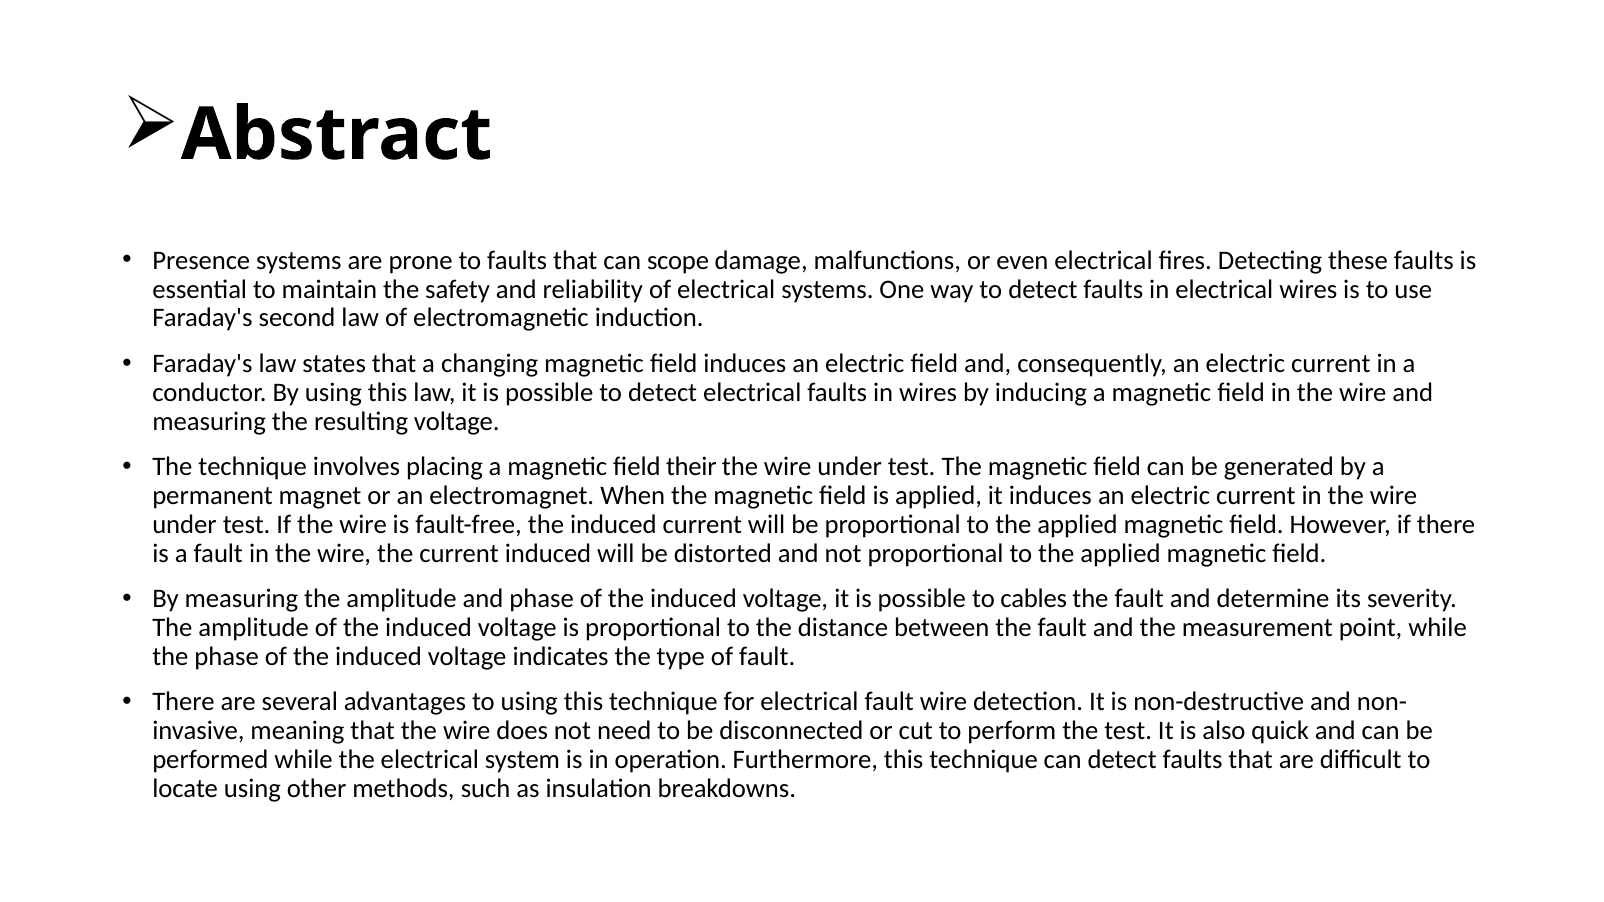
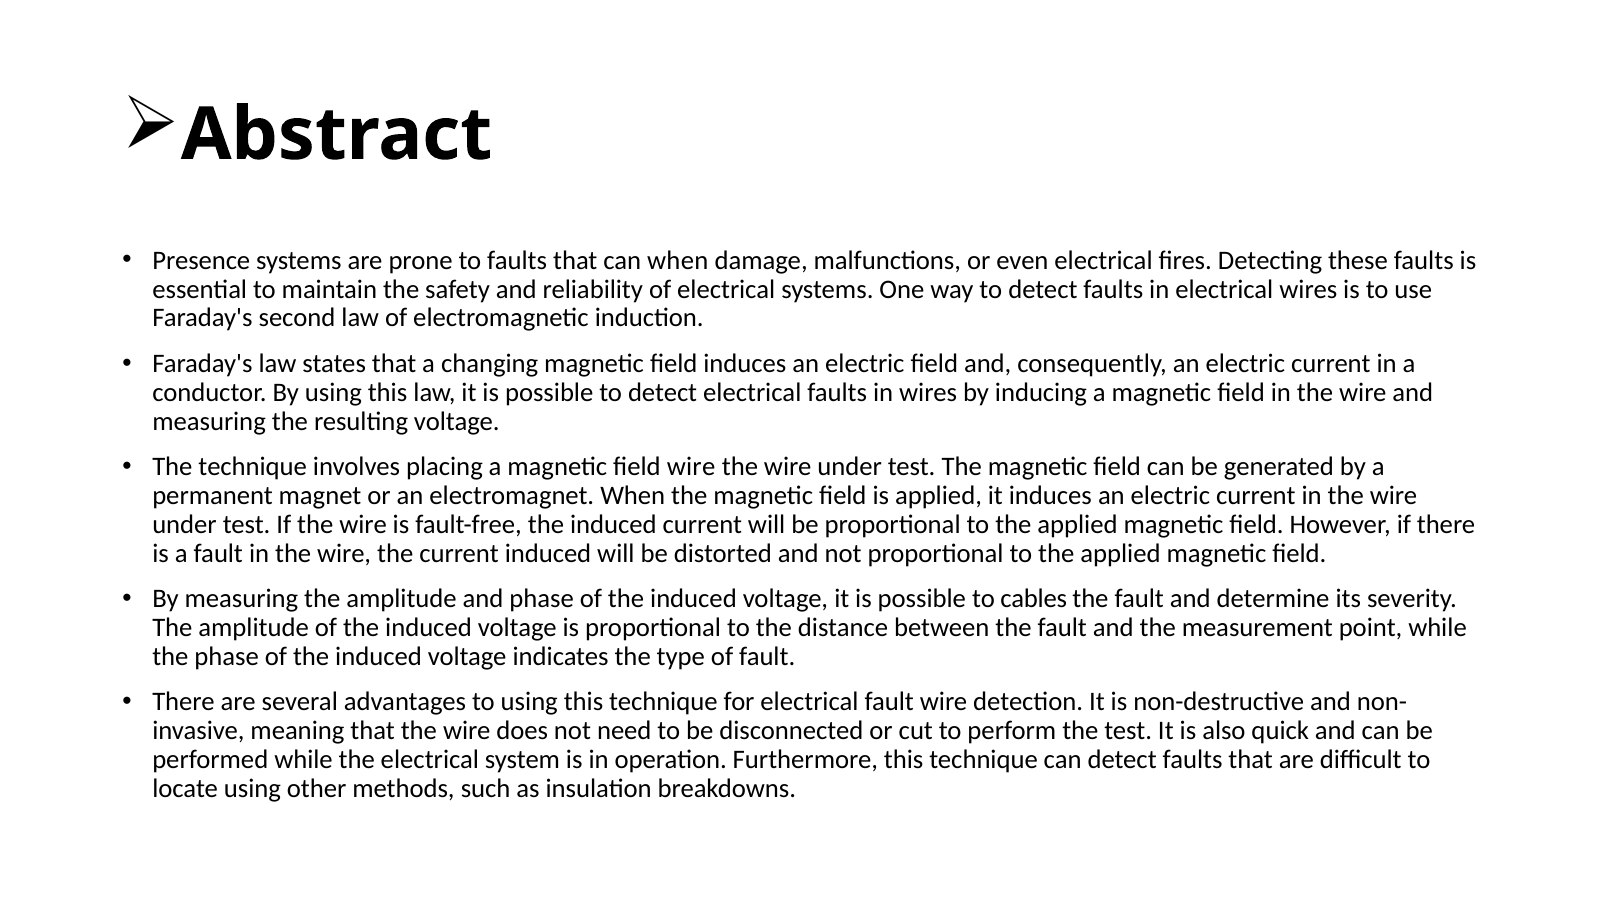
can scope: scope -> when (678, 260)
field their: their -> wire (691, 467)
